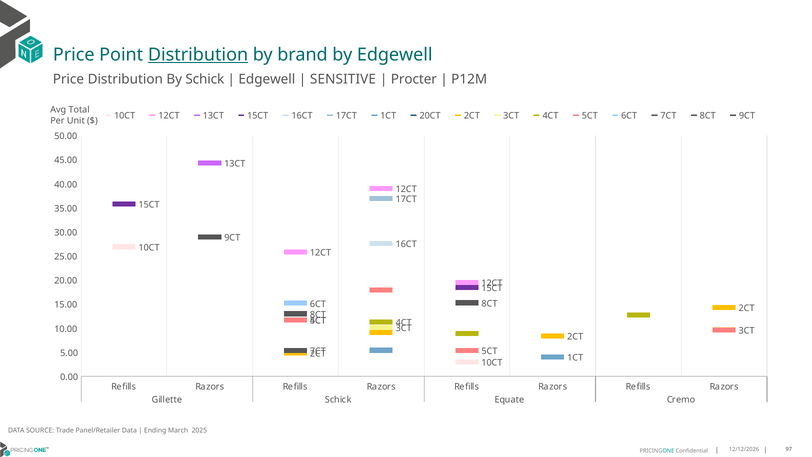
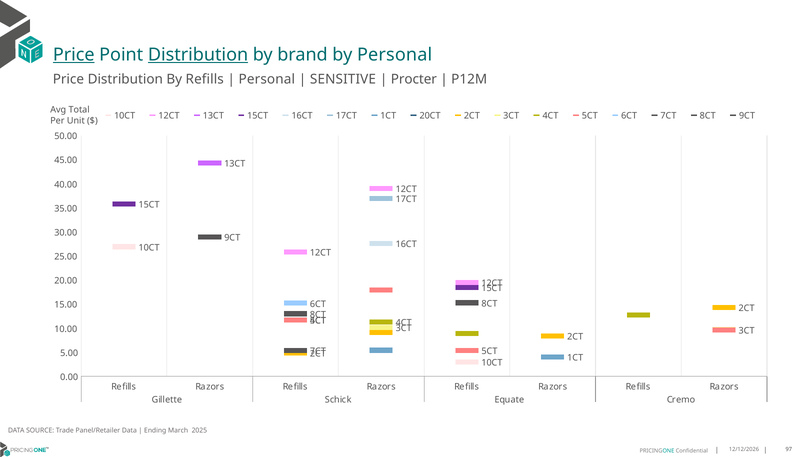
Price underline: none -> present (74, 55)
by Edgewell: Edgewell -> Personal (395, 55)
By Schick: Schick -> Refills (205, 79)
Edgewell: Edgewell -> Personal (267, 79)
